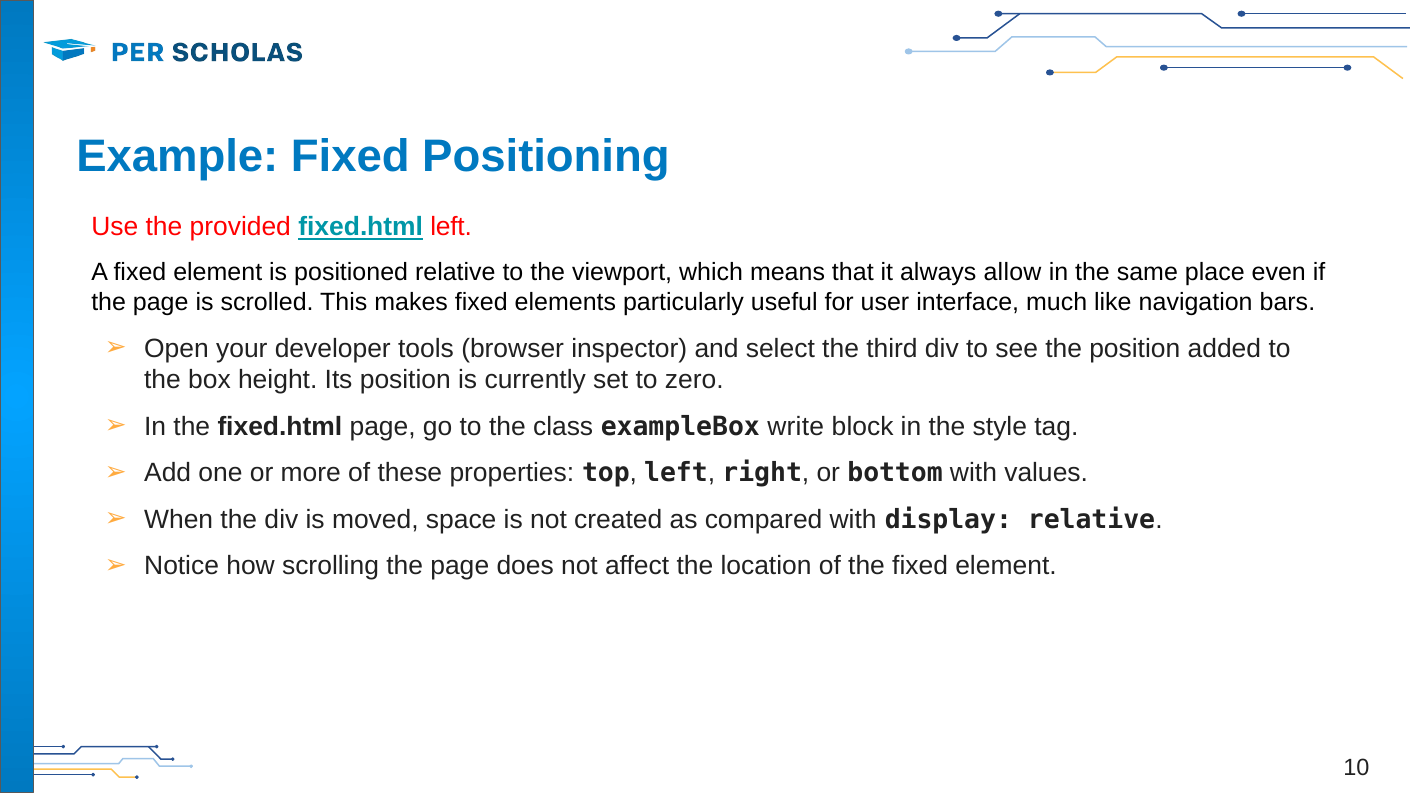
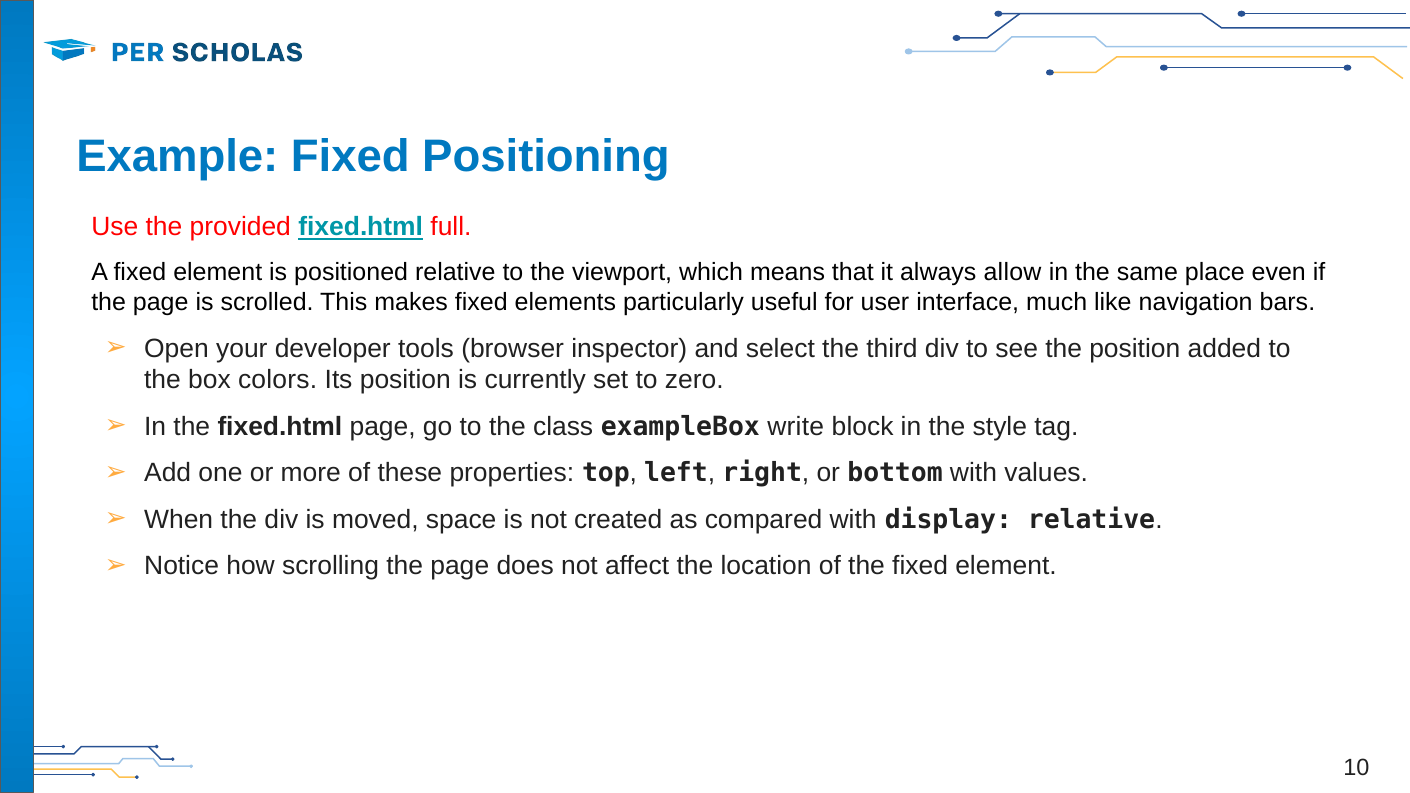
fixed.html left: left -> full (451, 227)
height: height -> colors (278, 380)
